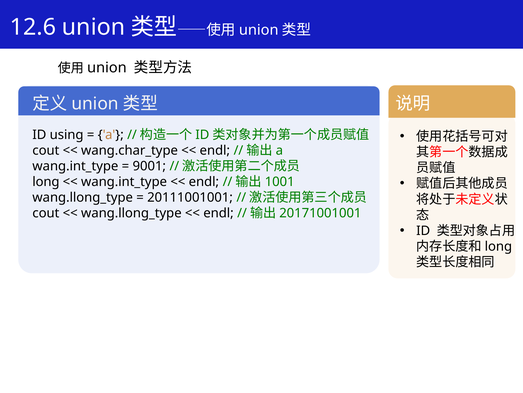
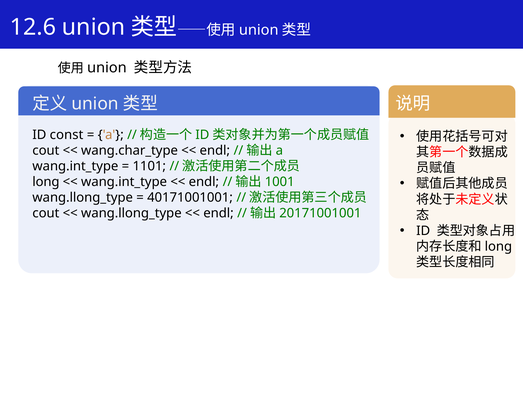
using: using -> const (67, 134)
9001: 9001 -> 1101 (149, 166)
20111001001: 20111001001 -> 40171001001 (190, 197)
